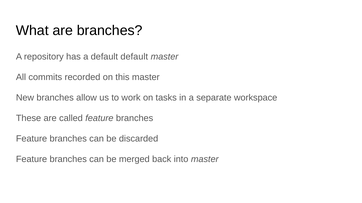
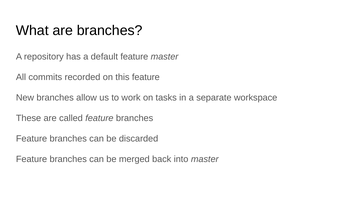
default default: default -> feature (134, 57)
this master: master -> feature (146, 77)
